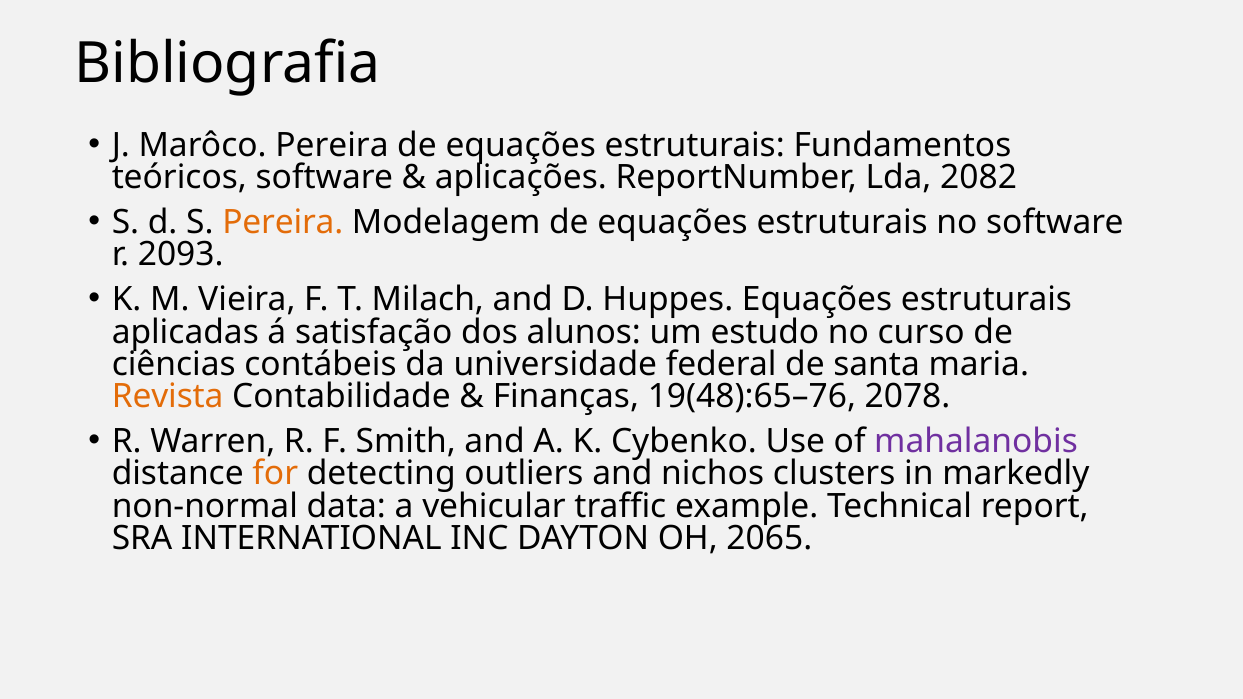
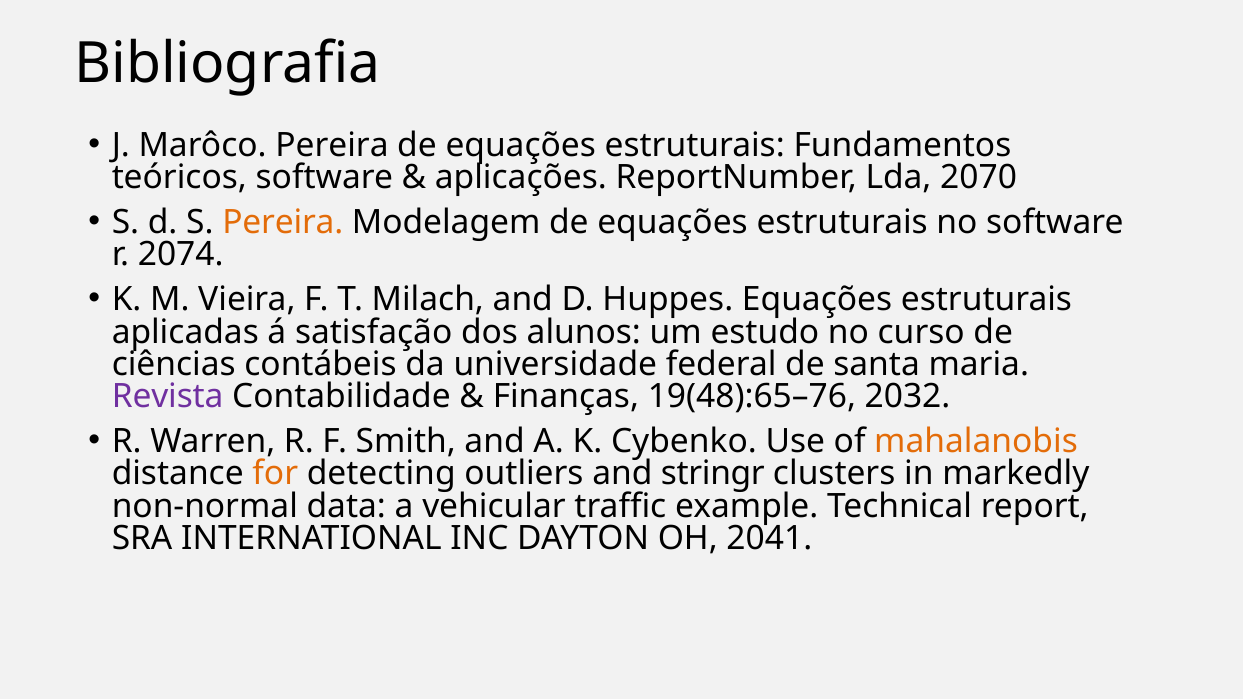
2082: 2082 -> 2070 (979, 177)
2093: 2093 -> 2074 (181, 255)
Revista colour: orange -> purple (168, 397)
2078: 2078 -> 2032 (908, 397)
mahalanobis colour: purple -> orange (976, 442)
nichos: nichos -> stringr (713, 474)
2065: 2065 -> 2041 (769, 538)
